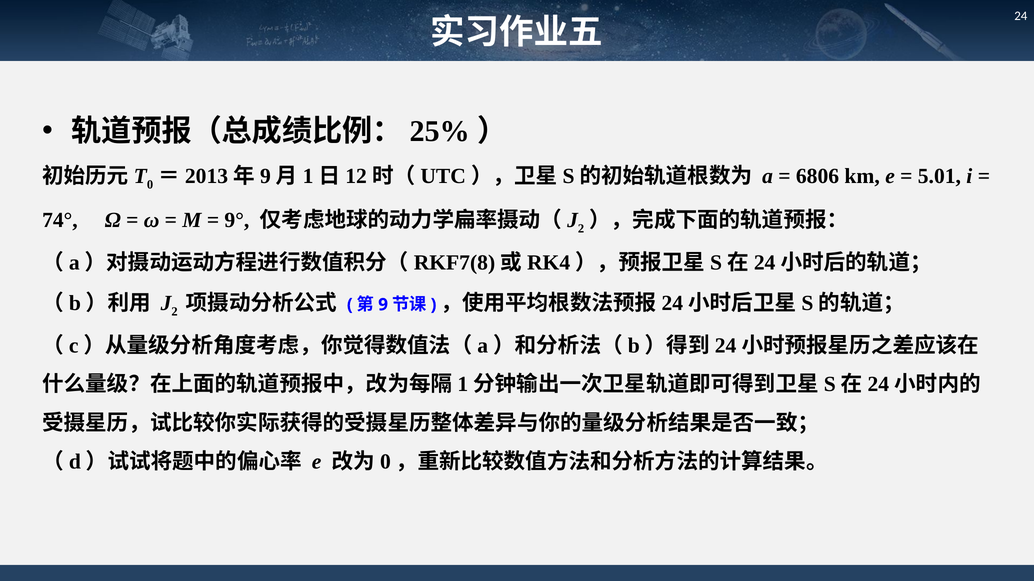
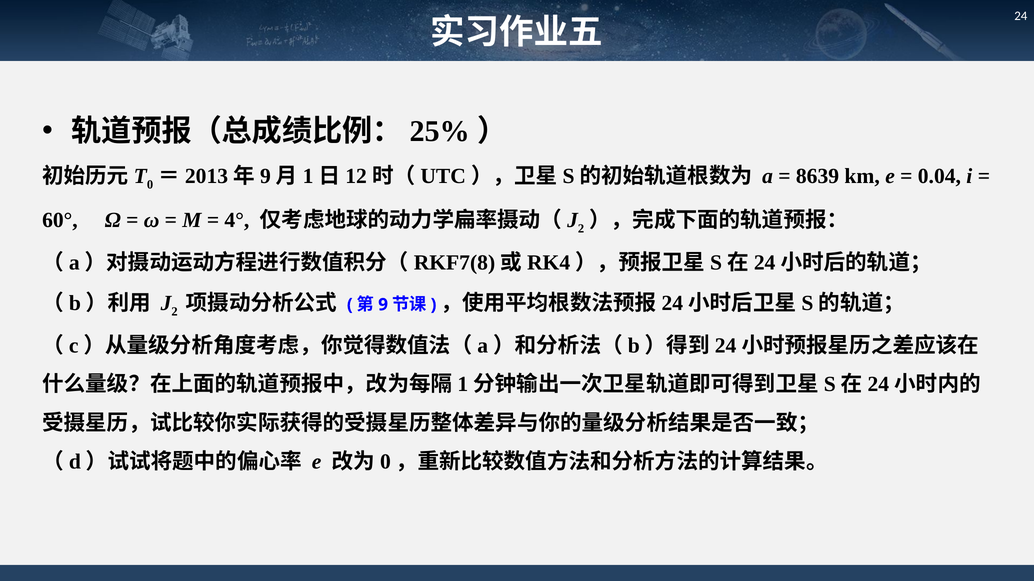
6806: 6806 -> 8639 (818, 177)
5.01: 5.01 -> 0.04 (939, 177)
74°: 74° -> 60° (60, 221)
9°: 9° -> 4° (237, 221)
